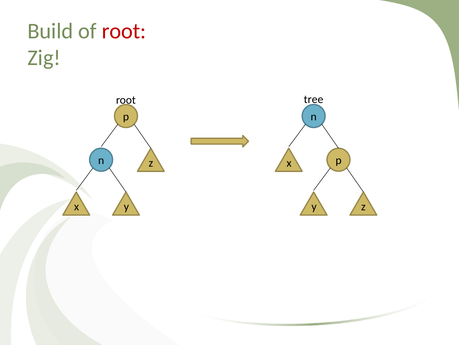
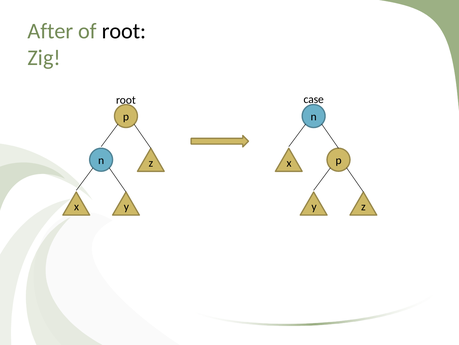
Build: Build -> After (50, 31)
root colour: red -> black (124, 31)
tree: tree -> case (314, 99)
